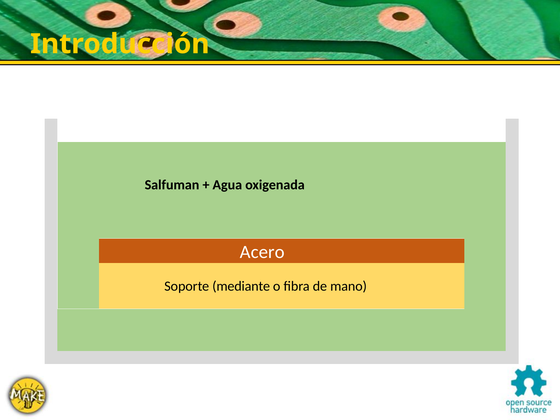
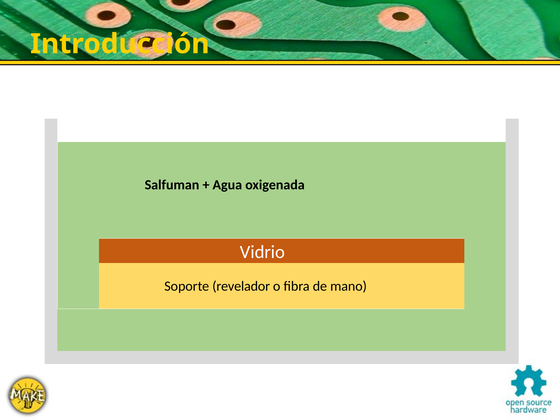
Acero: Acero -> Vidrio (262, 252)
mediante: mediante -> revelador (241, 286)
